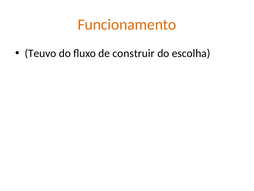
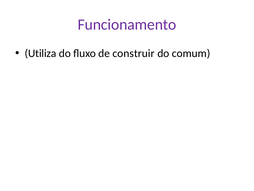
Funcionamento colour: orange -> purple (127, 25)
Teuvo: Teuvo -> Utiliza (41, 53)
escolha: escolha -> comum (191, 53)
